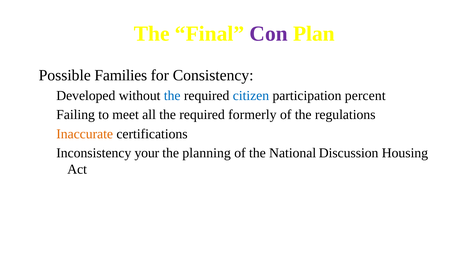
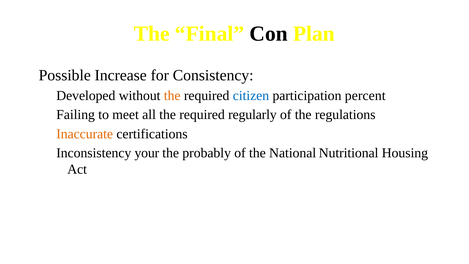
Con colour: purple -> black (269, 34)
Families: Families -> Increase (121, 75)
the colour: blue -> orange (172, 96)
formerly: formerly -> regularly (252, 115)
planning: planning -> probably (207, 153)
Discussion: Discussion -> Nutritional (349, 153)
